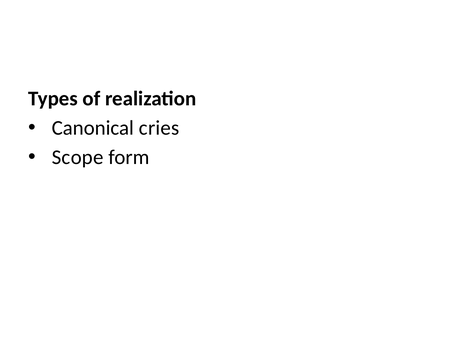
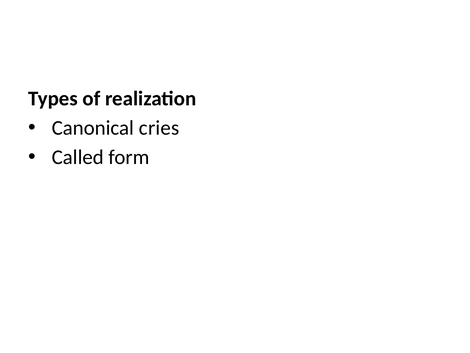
Scope: Scope -> Called (78, 157)
